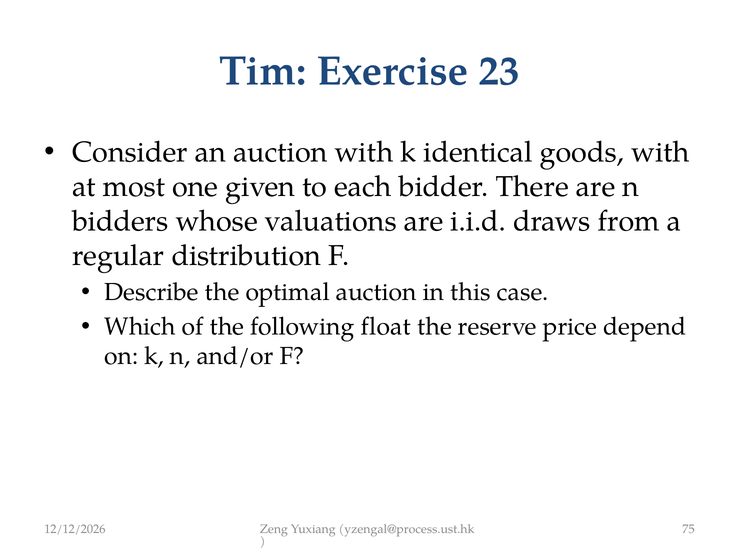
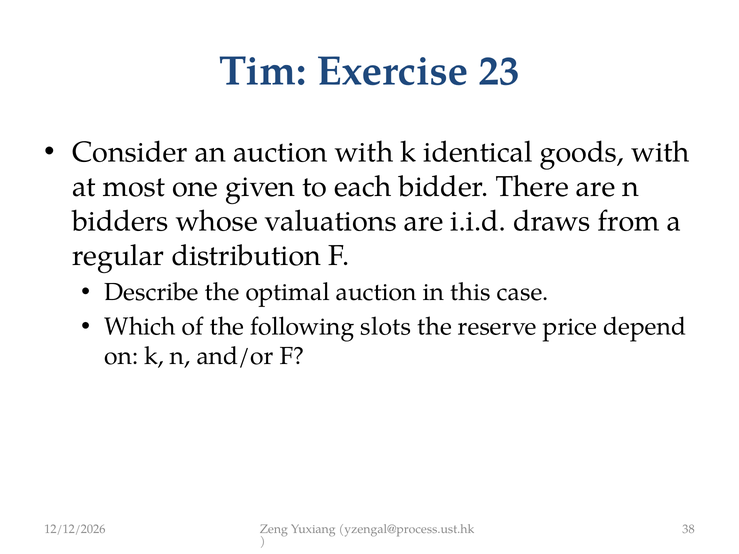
float: float -> slots (386, 327)
75: 75 -> 38 (689, 529)
